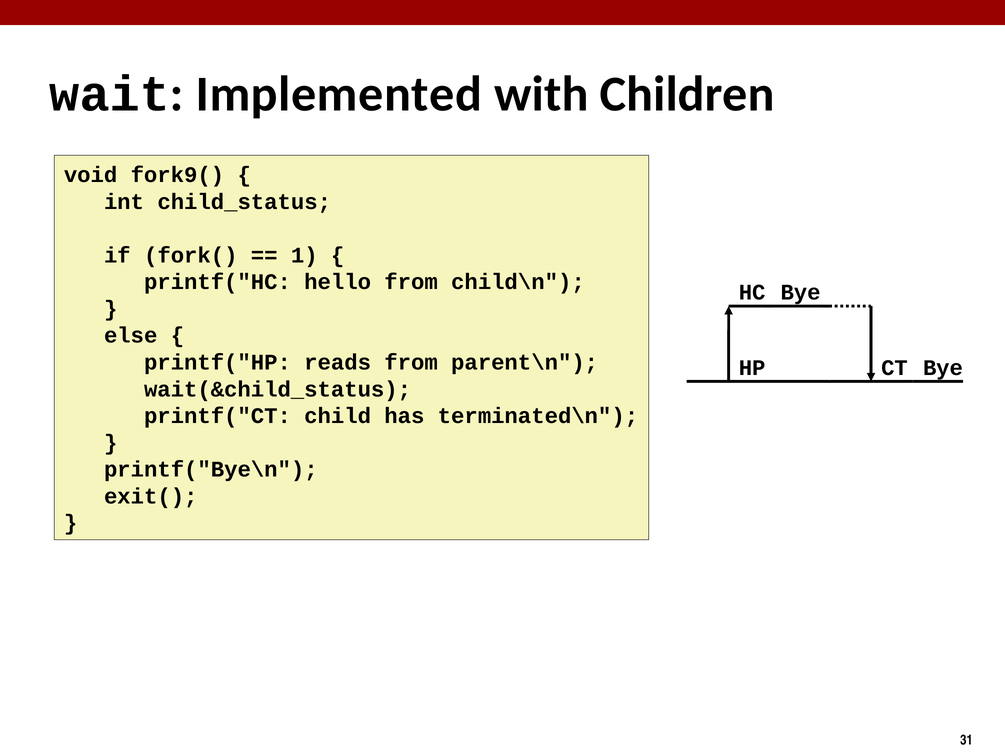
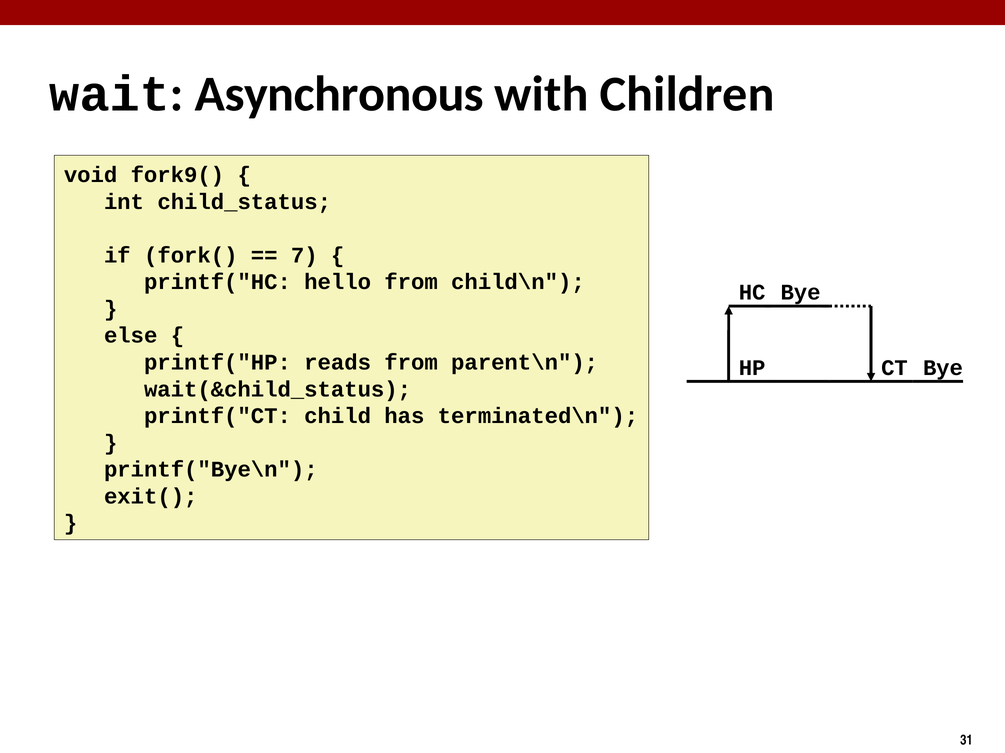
Implemented: Implemented -> Asynchronous (339, 94)
1: 1 -> 7 (304, 256)
